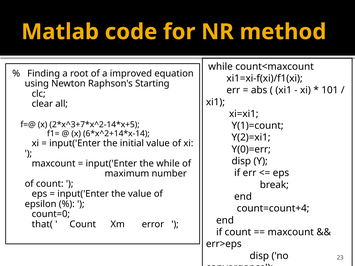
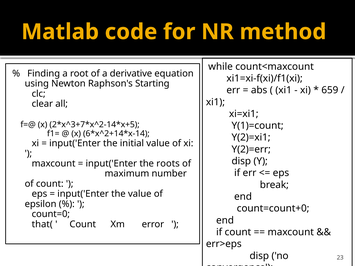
improved: improved -> derivative (131, 74)
101: 101 -> 659 (330, 90)
Y(0)=err: Y(0)=err -> Y(2)=err (251, 149)
the while: while -> roots (168, 164)
count=count+4: count=count+4 -> count=count+0 (273, 209)
